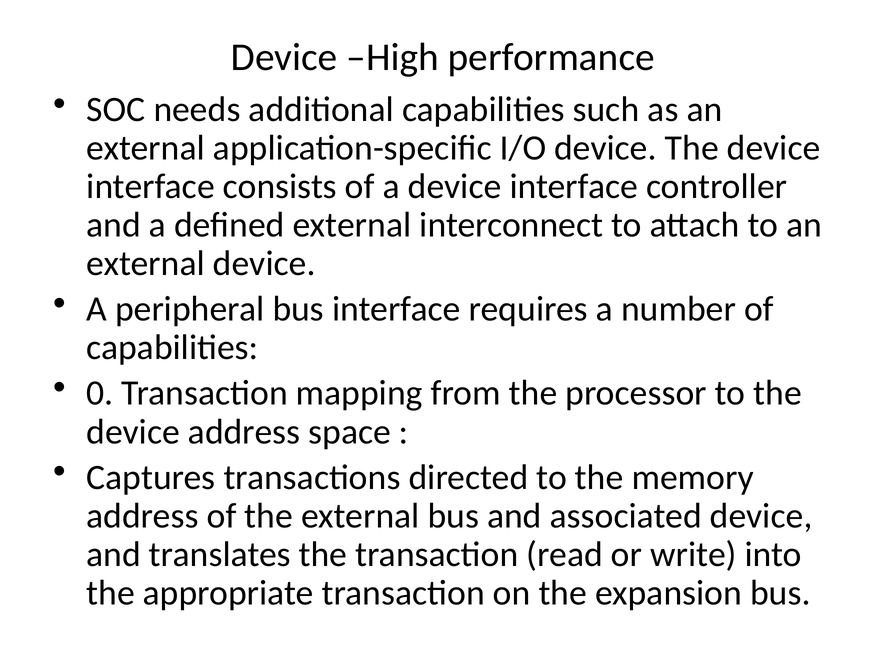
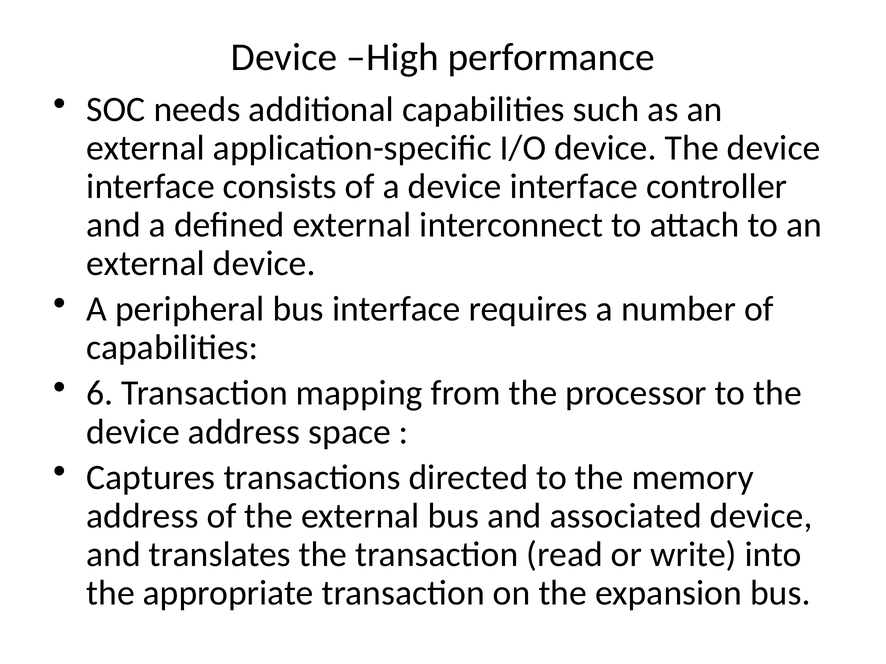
0: 0 -> 6 (100, 394)
